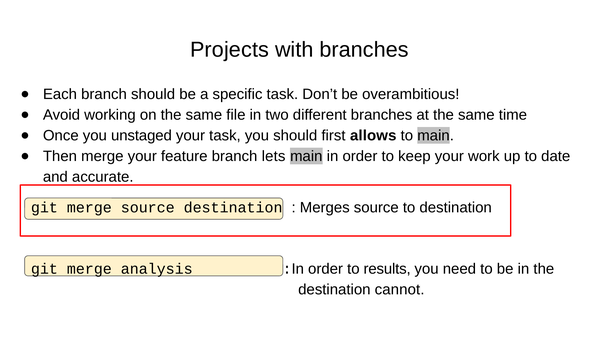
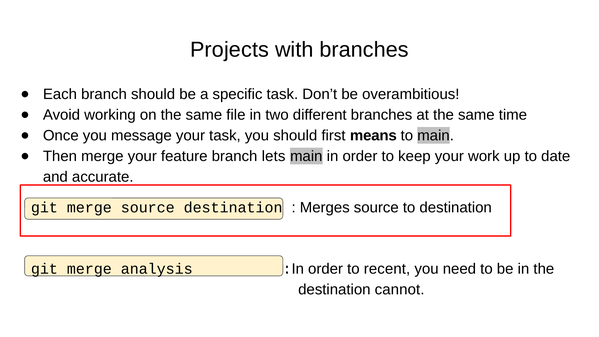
unstaged: unstaged -> message (141, 136)
allows: allows -> means (373, 136)
results: results -> recent (387, 269)
